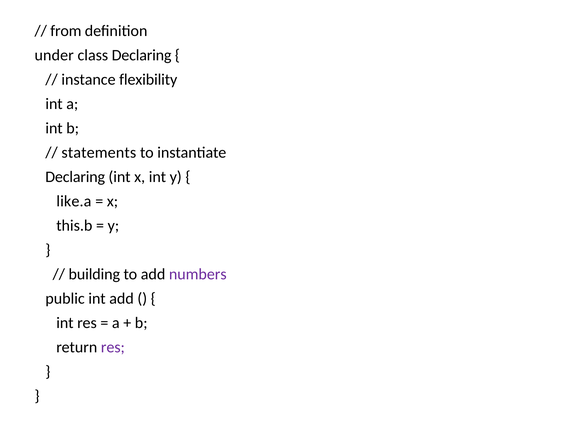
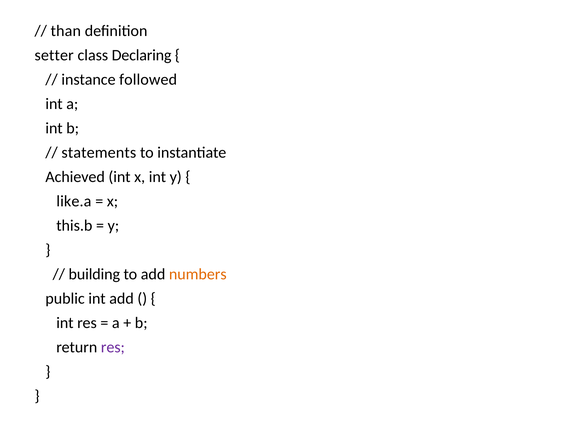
from: from -> than (66, 31)
under: under -> setter (54, 55)
flexibility: flexibility -> followed (148, 80)
Declaring: Declaring -> Achieved (75, 177)
numbers colour: purple -> orange (198, 274)
